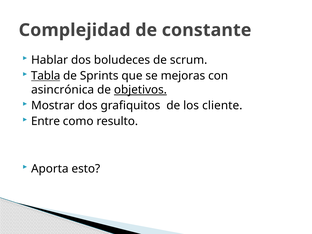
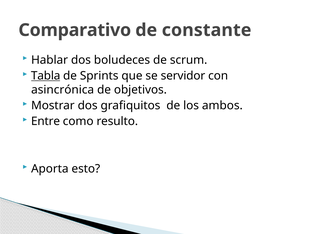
Complejidad: Complejidad -> Comparativo (75, 30)
mejoras: mejoras -> servidor (183, 76)
objetivos underline: present -> none (140, 90)
cliente: cliente -> ambos (222, 106)
